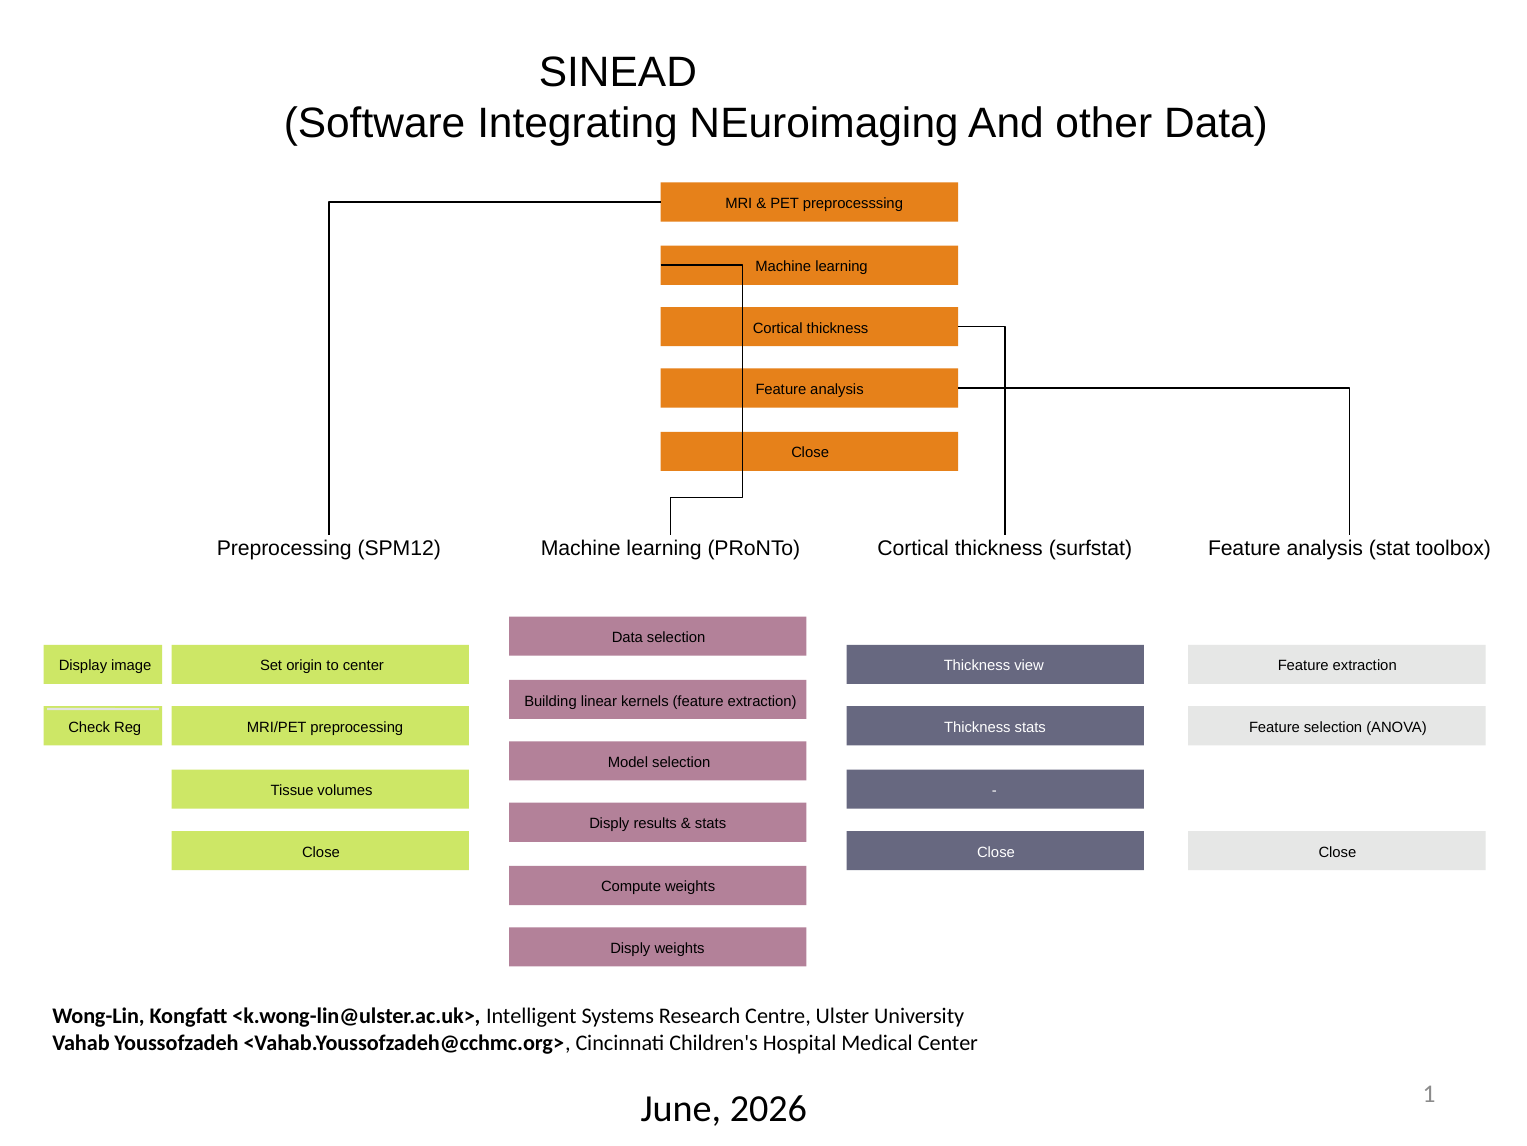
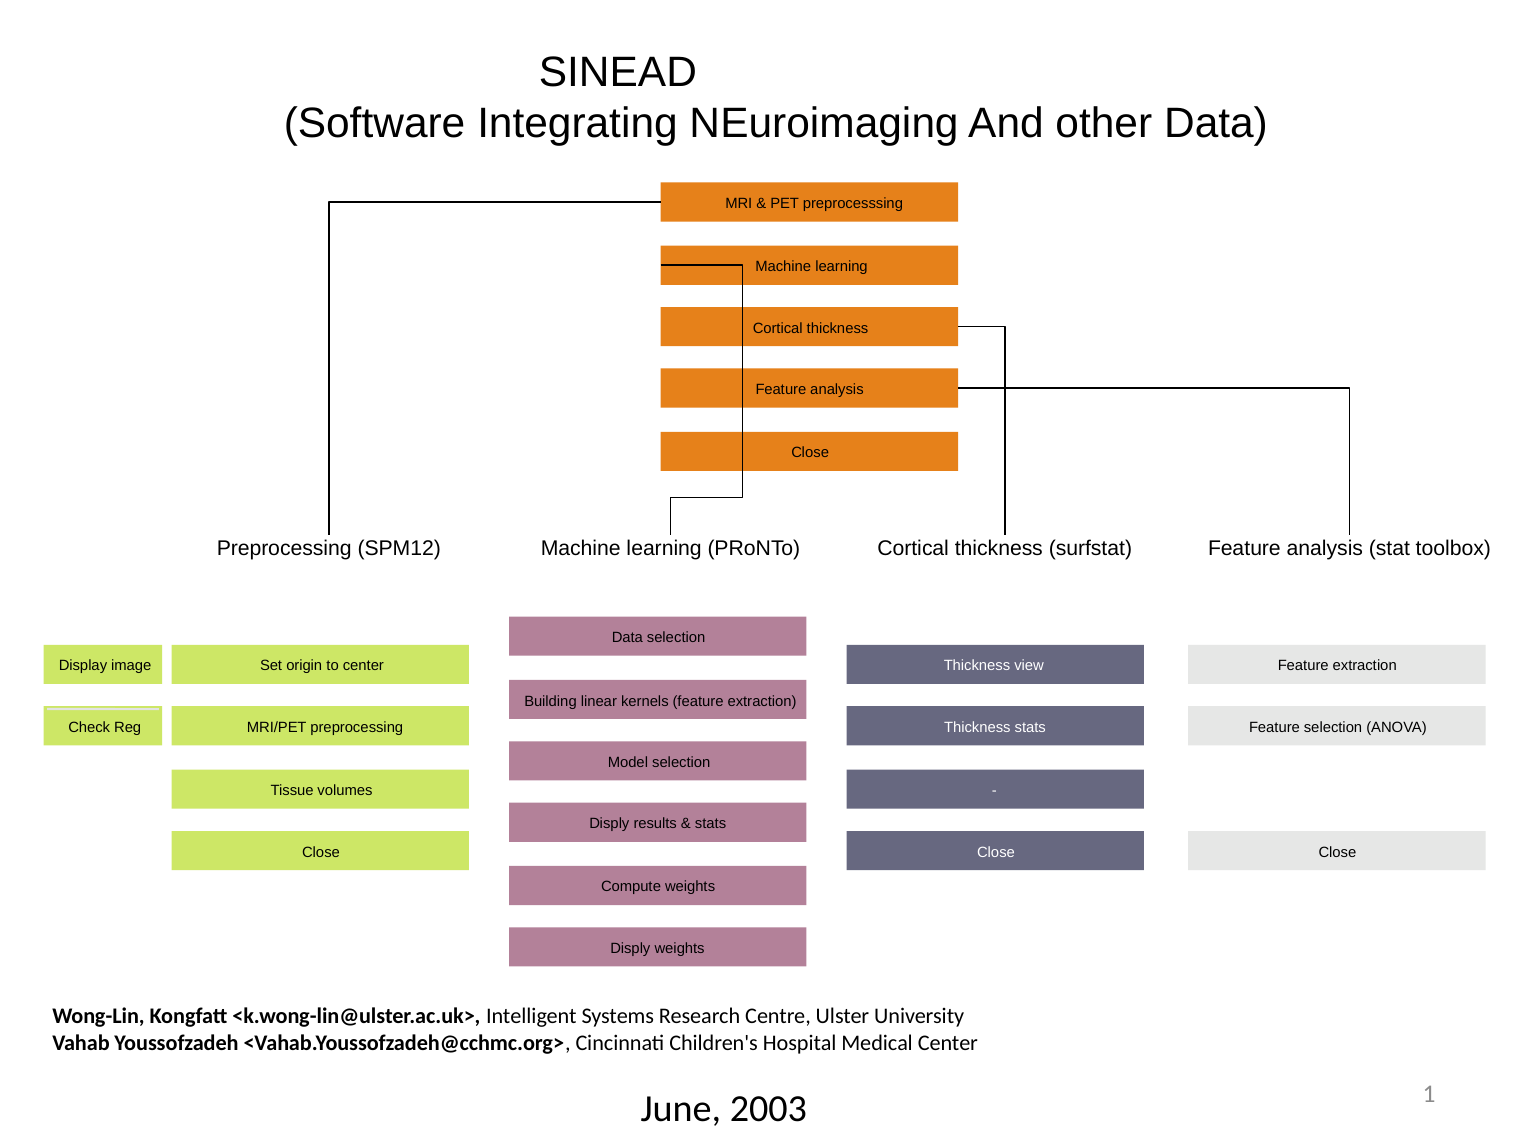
2026: 2026 -> 2003 (768, 1108)
